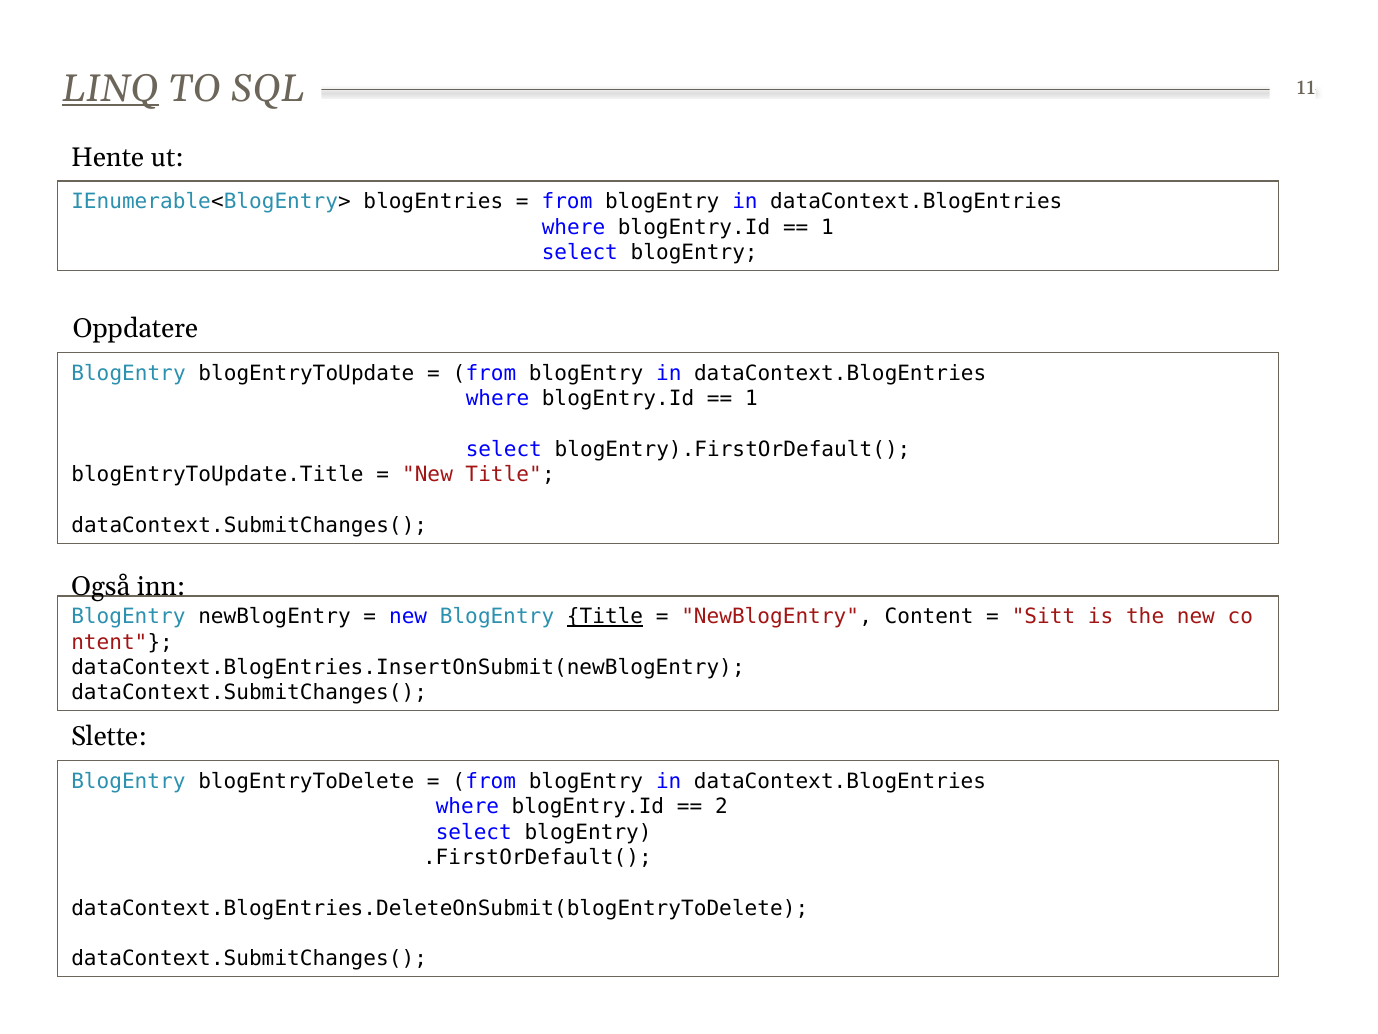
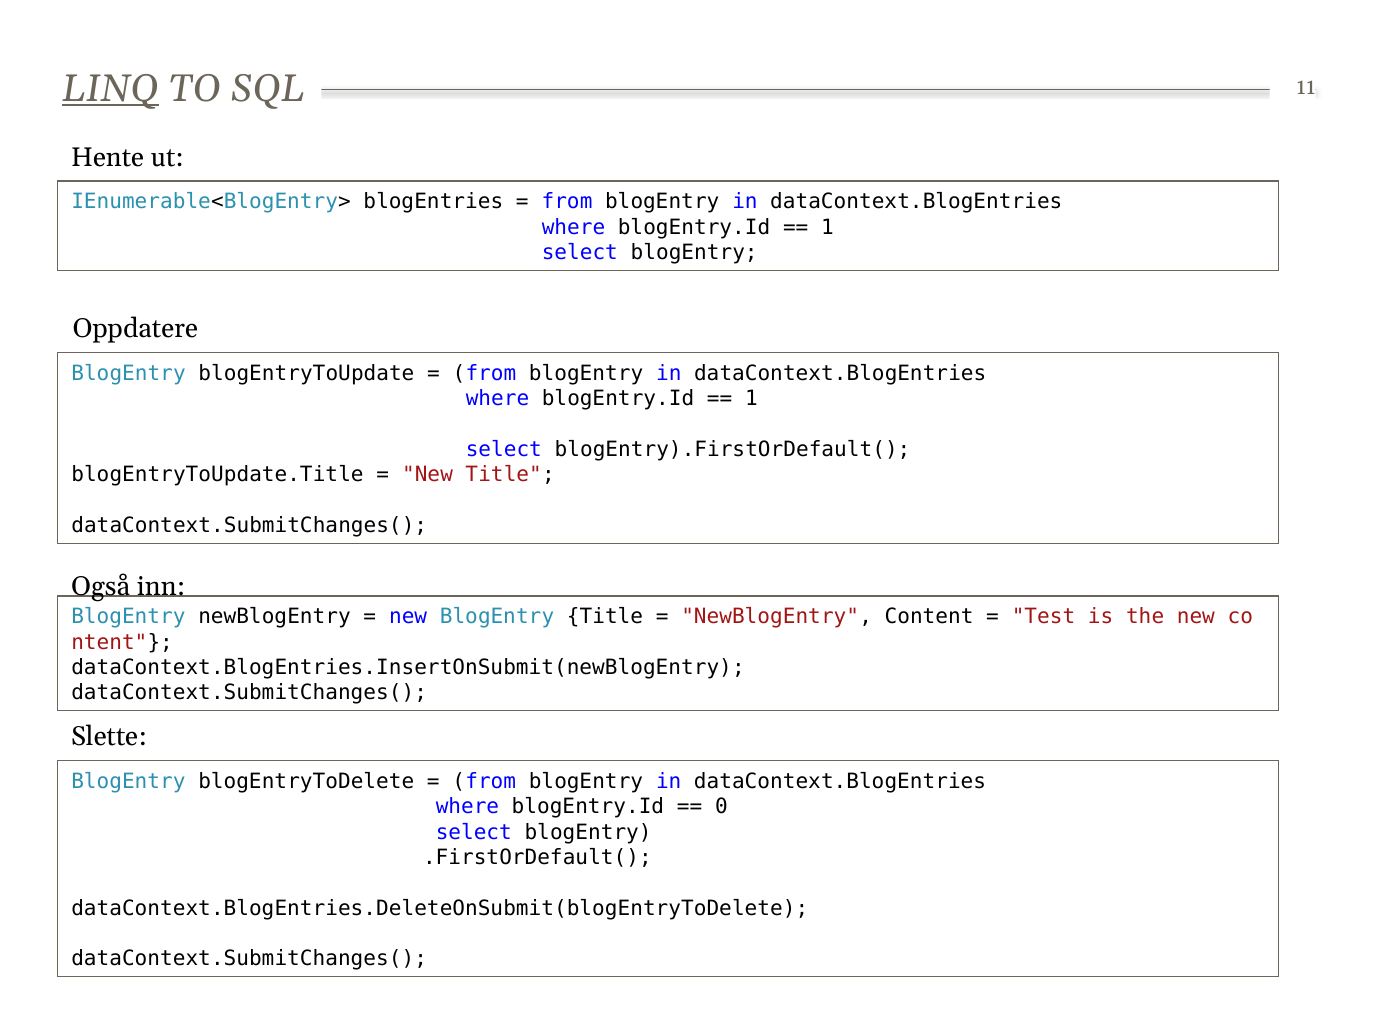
Title underline: present -> none (605, 617)
Sitt: Sitt -> Test (1043, 617)
2: 2 -> 0 (721, 807)
